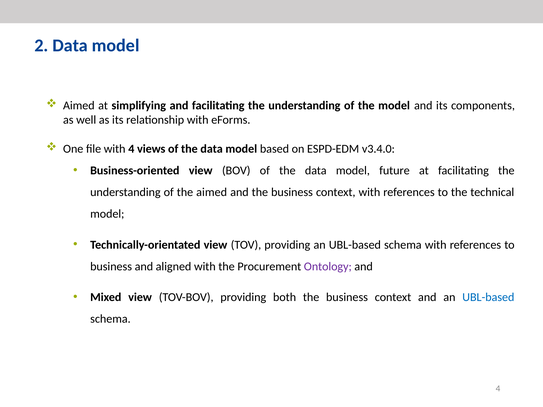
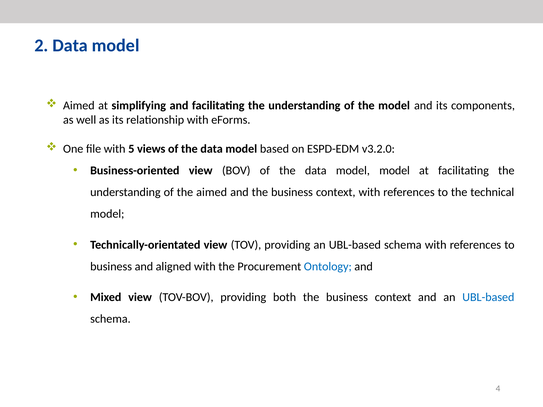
with 4: 4 -> 5 (131, 149)
v3.4.0: v3.4.0 -> v3.2.0 (378, 149)
model future: future -> model (395, 171)
Ontology colour: purple -> blue (328, 267)
